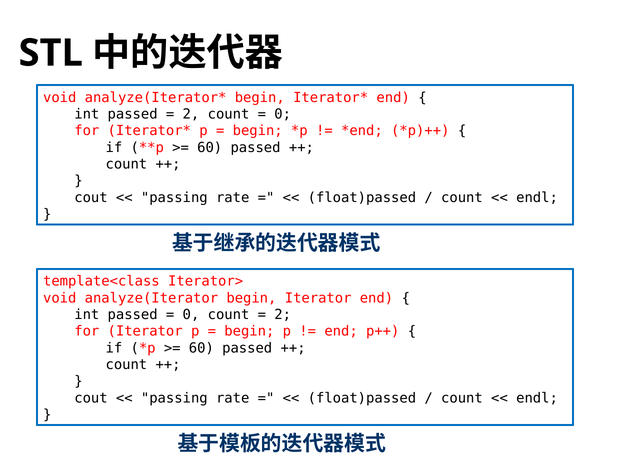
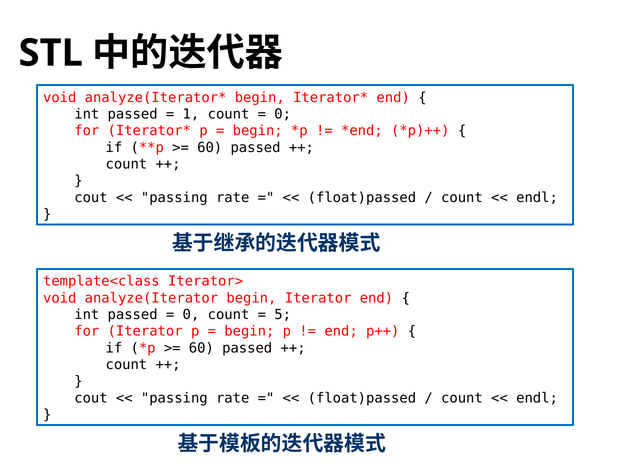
2: 2 -> 1 (191, 114)
2: 2 -> 5 (283, 315)
